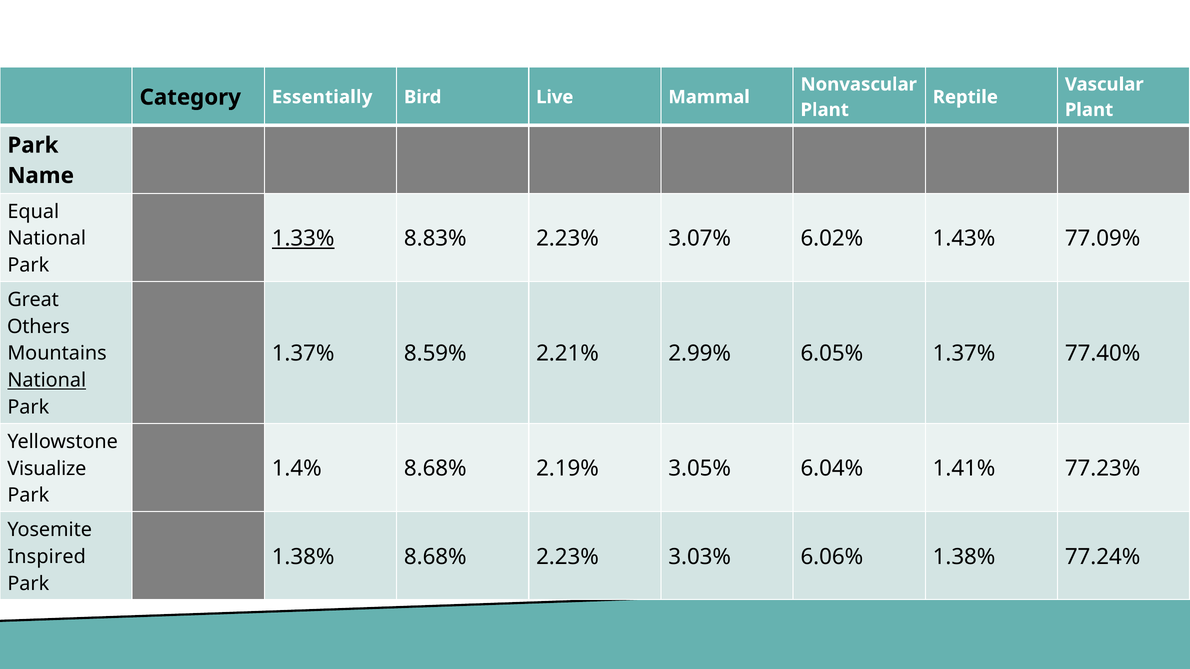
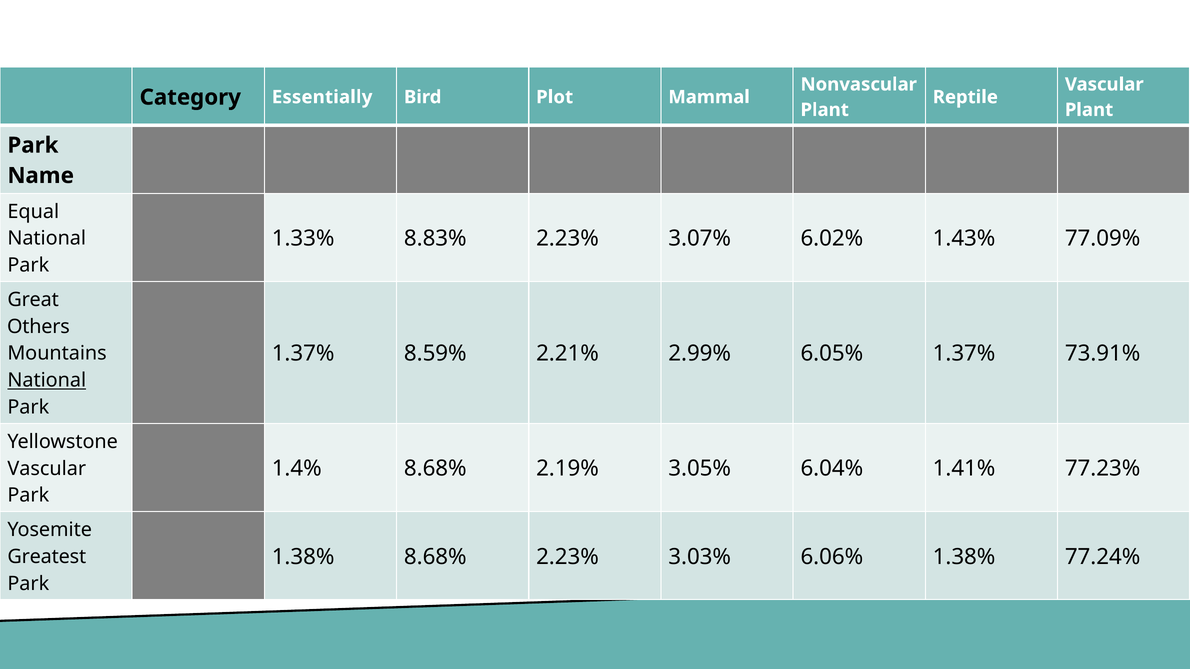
Live: Live -> Plot (555, 97)
1.33% underline: present -> none (303, 239)
77.40%: 77.40% -> 73.91% (1103, 354)
Visualize: Visualize -> Vascular (47, 469)
Inspired: Inspired -> Greatest (47, 557)
